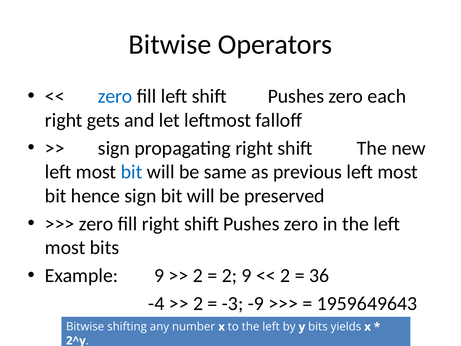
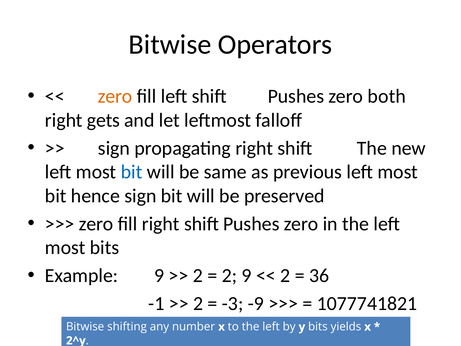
zero colour: blue -> orange (115, 96)
each: each -> both (387, 96)
-4: -4 -> -1 (156, 303)
1959649643: 1959649643 -> 1077741821 (367, 303)
